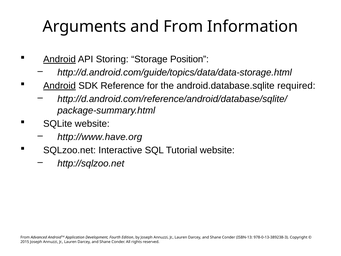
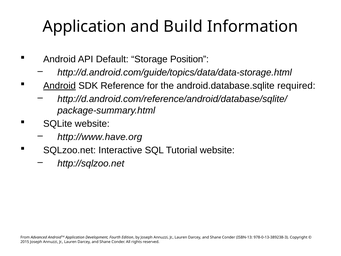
Arguments: Arguments -> Application (84, 26)
and From: From -> Build (183, 26)
Android underline: present -> none (60, 59)
Storing: Storing -> Default (112, 59)
